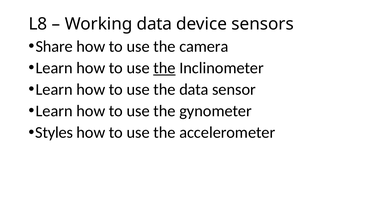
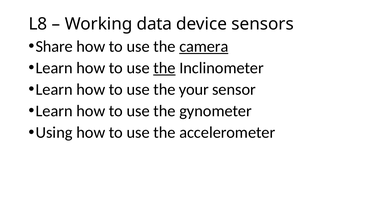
camera underline: none -> present (204, 46)
the data: data -> your (194, 90)
Styles: Styles -> Using (54, 133)
